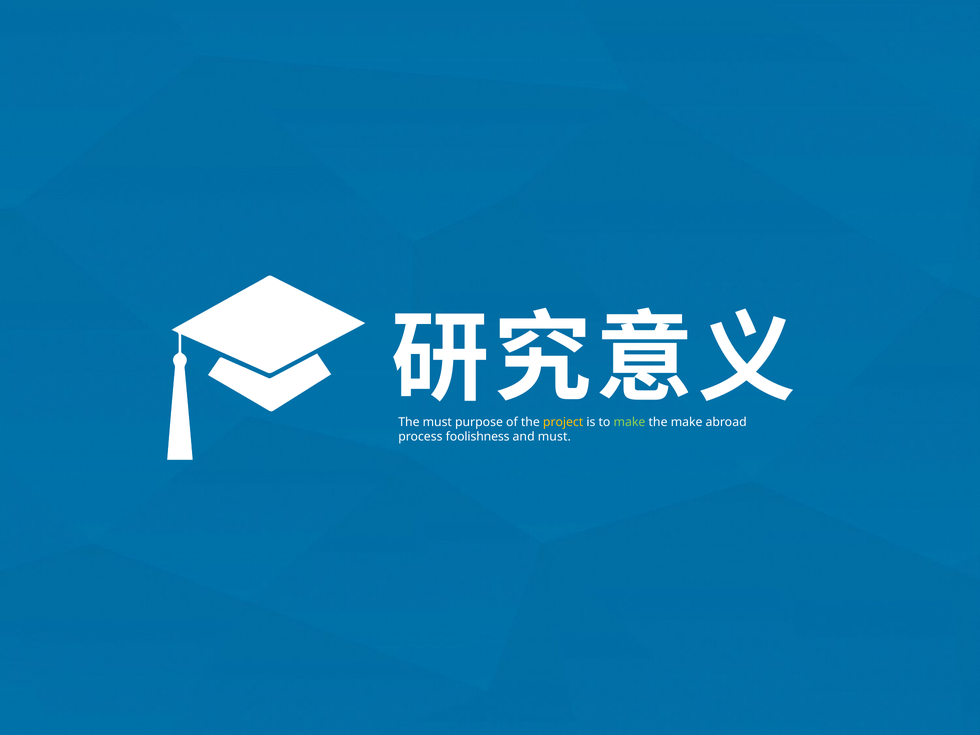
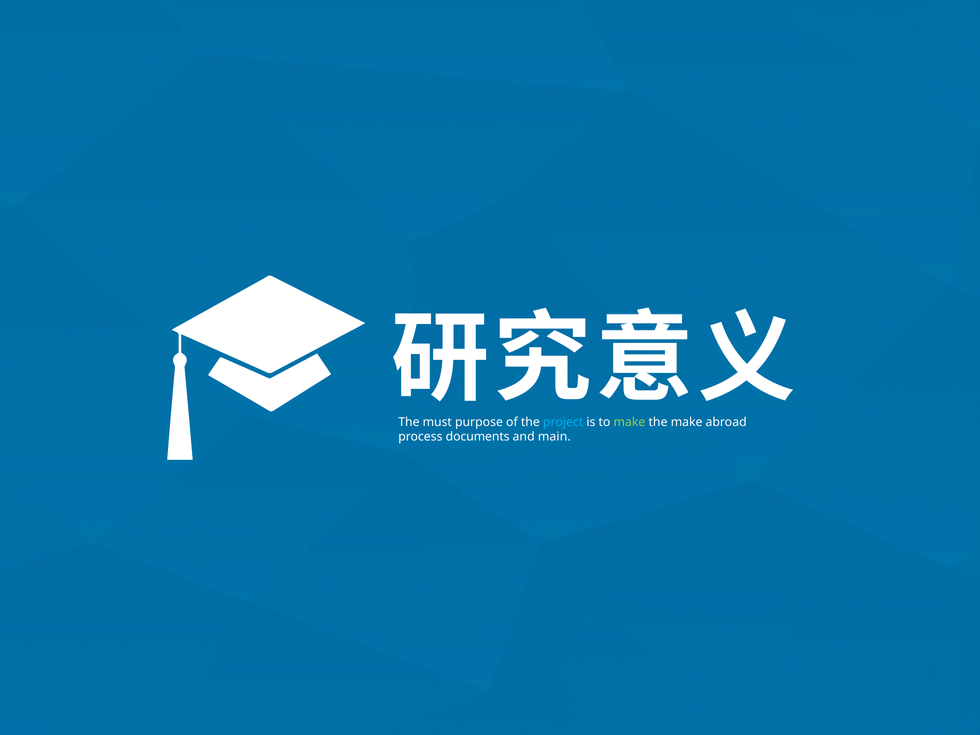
project colour: yellow -> light blue (563, 422)
foolishness: foolishness -> documents (478, 437)
and must: must -> main (554, 437)
